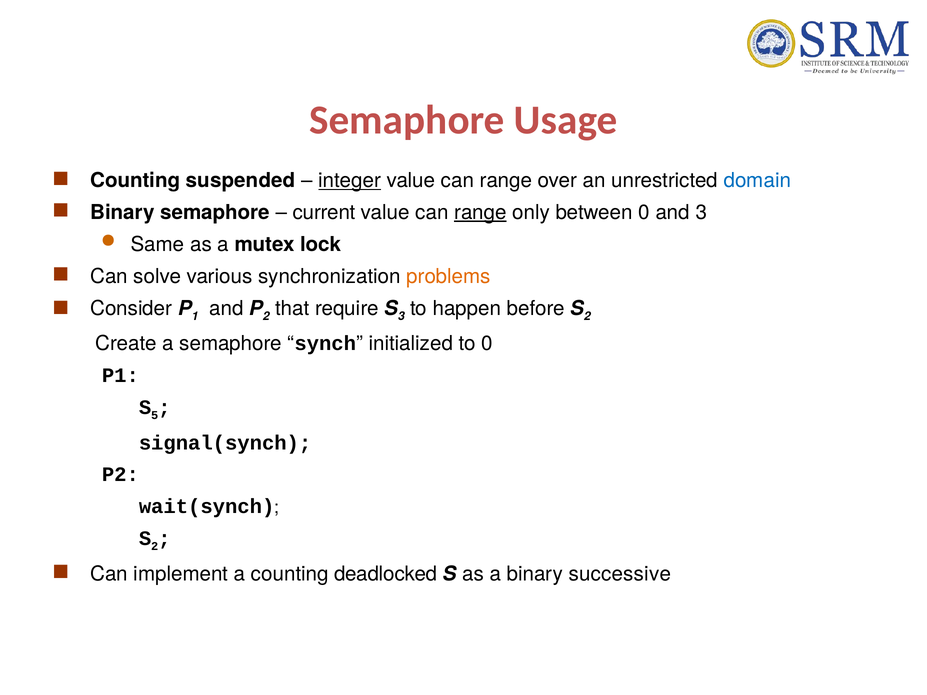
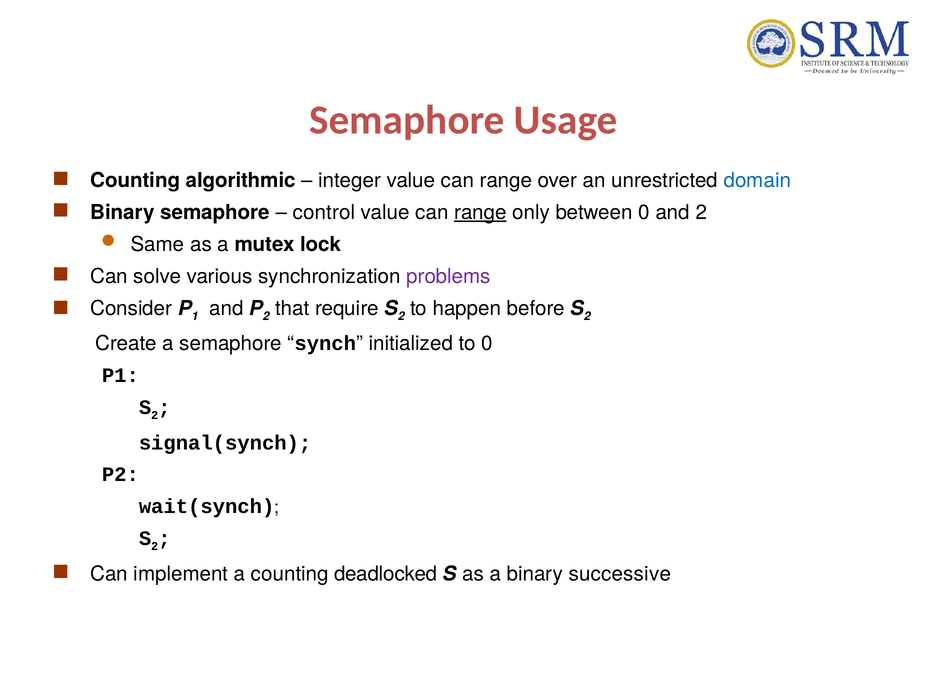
suspended: suspended -> algorithmic (241, 181)
integer underline: present -> none (350, 181)
current: current -> control (324, 213)
and 3: 3 -> 2 (701, 213)
problems colour: orange -> purple (449, 276)
require S 3: 3 -> 2 (401, 316)
5: 5 -> 2 (155, 416)
